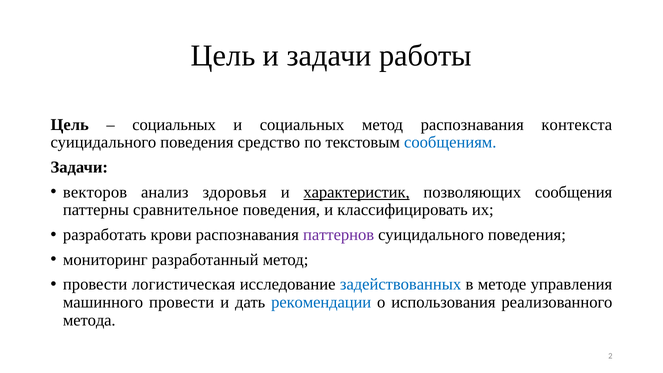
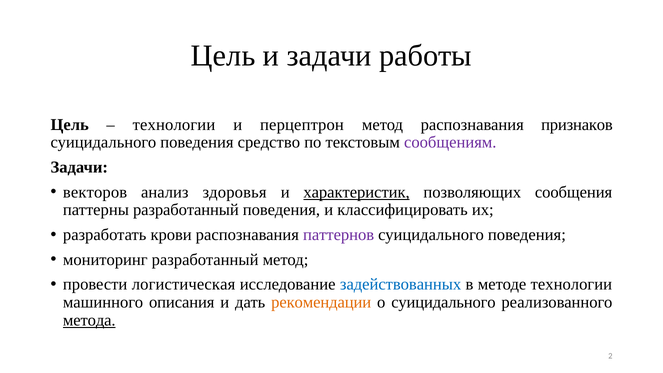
социальных: социальных -> технологии (174, 125)
и социальных: социальных -> перцептрон (302, 125)
контекста: контекста -> признаков (577, 125)
сообщениям colour: blue -> purple (450, 142)
паттерны сравнительное: сравнительное -> разработанный (186, 210)
методе управления: управления -> технологии (571, 284)
машинного провести: провести -> описания (182, 302)
рекомендации colour: blue -> orange (321, 302)
о использования: использования -> суицидального (443, 302)
метода underline: none -> present (89, 320)
